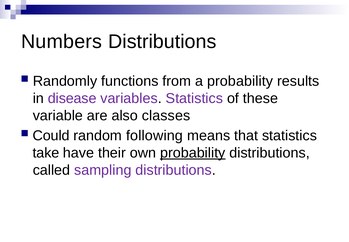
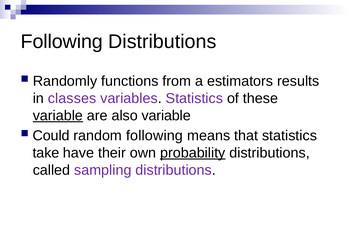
Numbers: Numbers -> Following (62, 42)
a probability: probability -> estimators (240, 81)
disease: disease -> classes (72, 98)
variable underline: none -> present (58, 115)
also classes: classes -> variable (166, 115)
